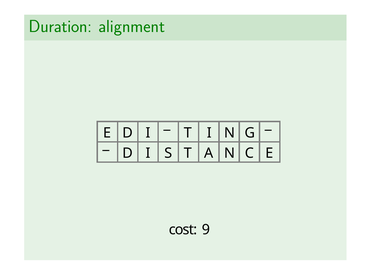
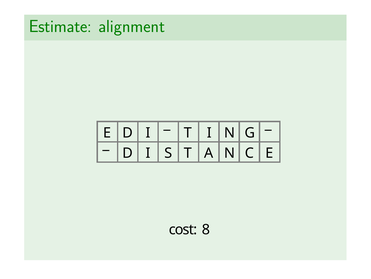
Duration: Duration -> Estimate (60, 26)
9: 9 -> 8 (206, 229)
